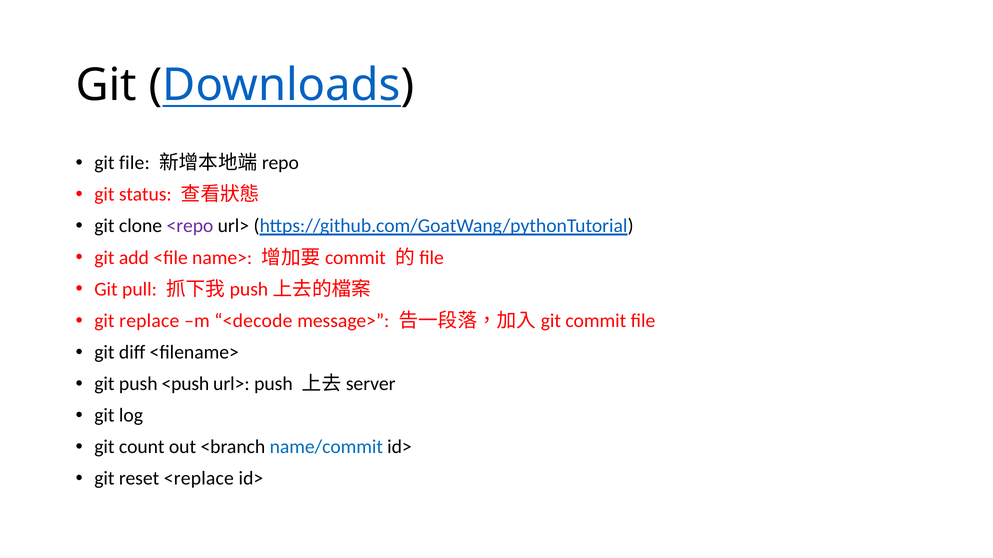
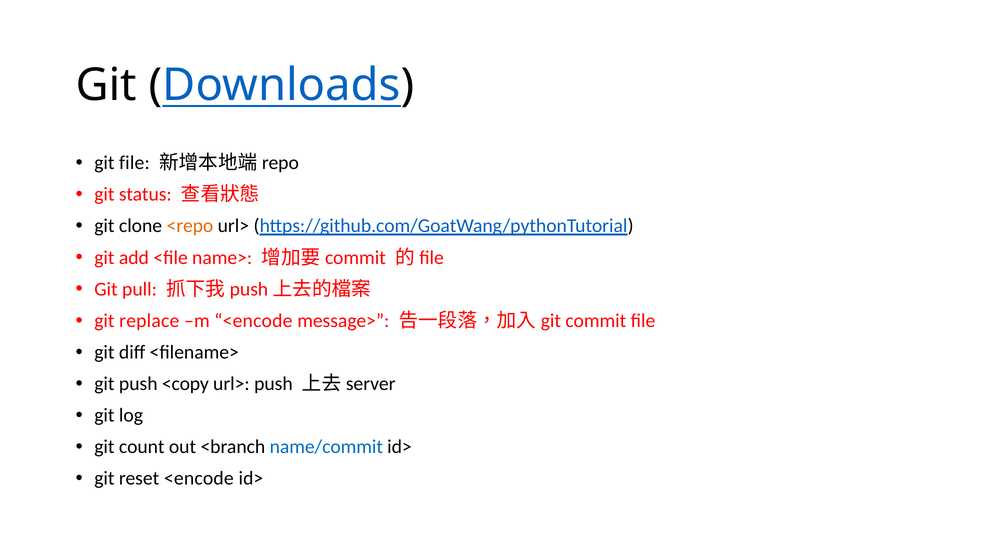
<repo colour: purple -> orange (190, 226)
m <decode: <decode -> <encode (253, 321)
<push: <push -> <copy (185, 384)
reset <replace: <replace -> <encode (199, 479)
